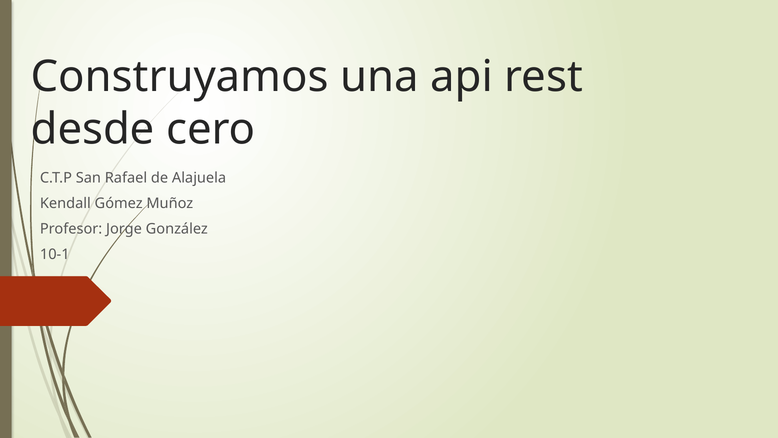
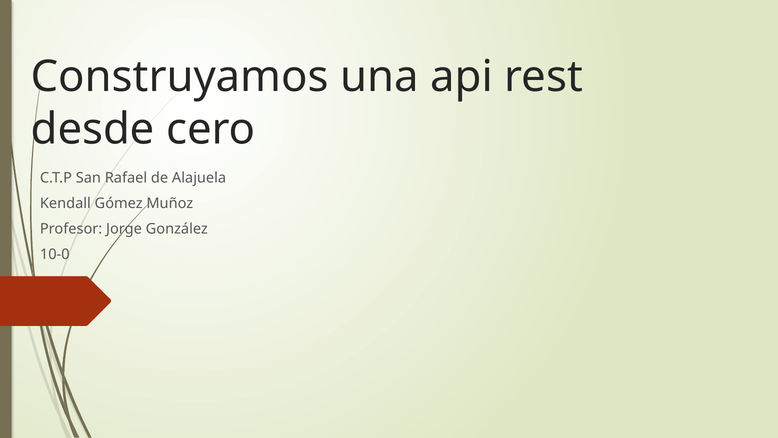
10-1: 10-1 -> 10-0 (55, 254)
